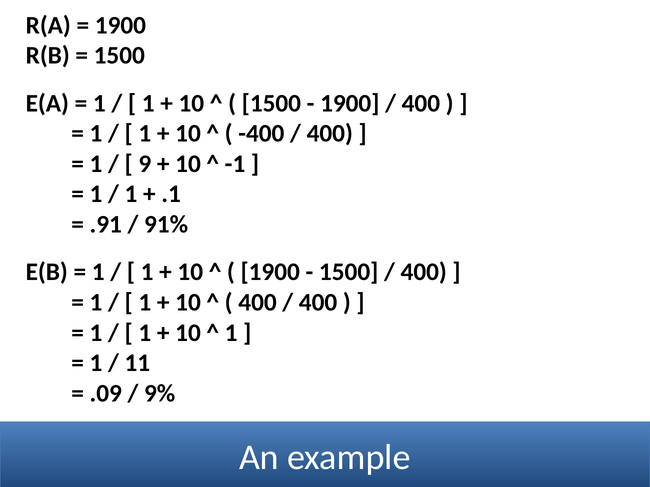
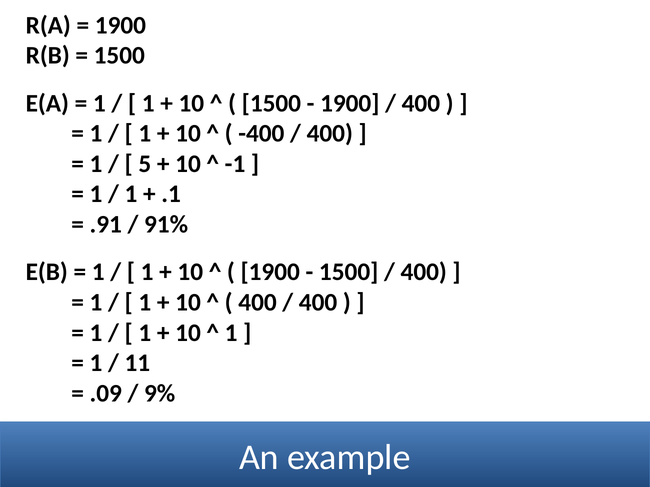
9: 9 -> 5 (145, 164)
